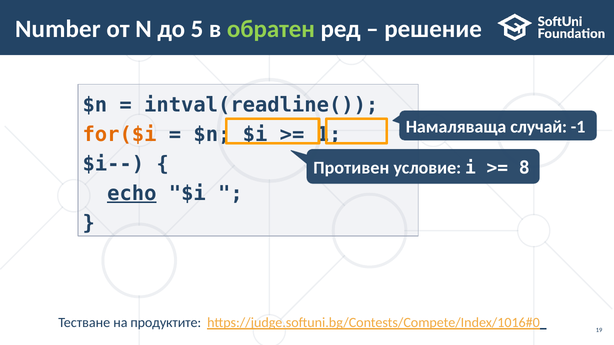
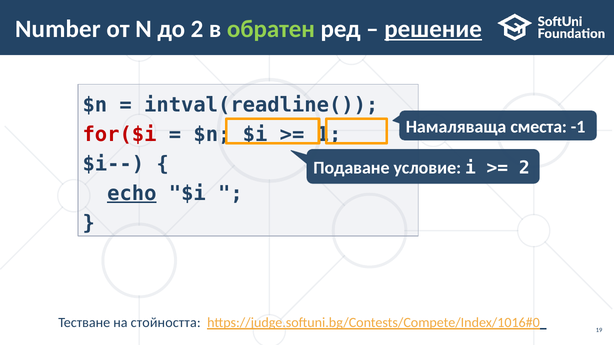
до 5: 5 -> 2 (197, 29)
решение underline: none -> present (433, 29)
случай: случай -> сместа (539, 127)
for($i colour: orange -> red (120, 135)
Противен: Противен -> Подаване (351, 168)
8: 8 -> 2 (524, 168)
продуктите: продуктите -> стойността (166, 323)
